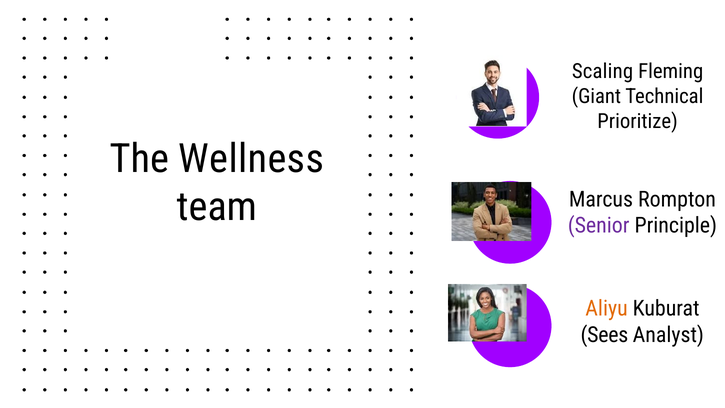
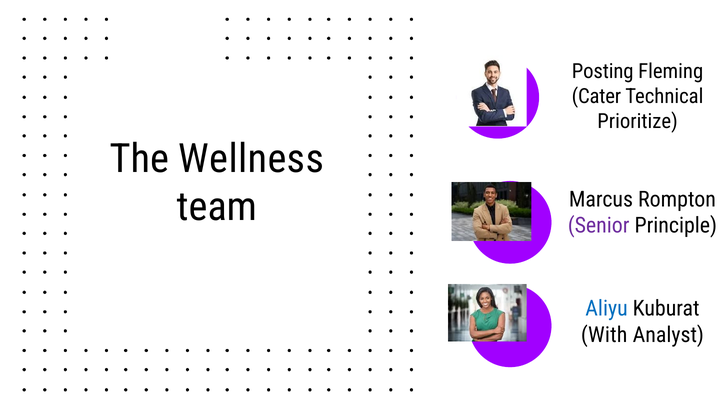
Scaling: Scaling -> Posting (603, 72)
Giant: Giant -> Cater (596, 97)
Aliyu colour: orange -> blue (607, 309)
Sees: Sees -> With (604, 335)
